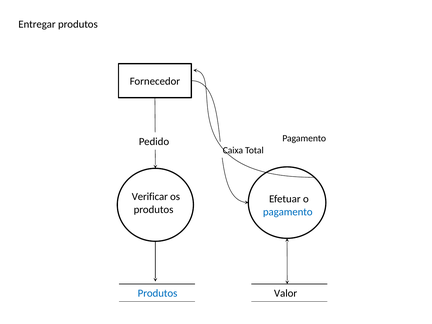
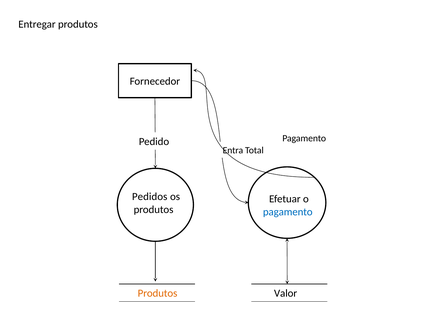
Caixa: Caixa -> Entra (233, 150)
Verificar: Verificar -> Pedidos (150, 197)
Produtos colour: blue -> orange (158, 293)
